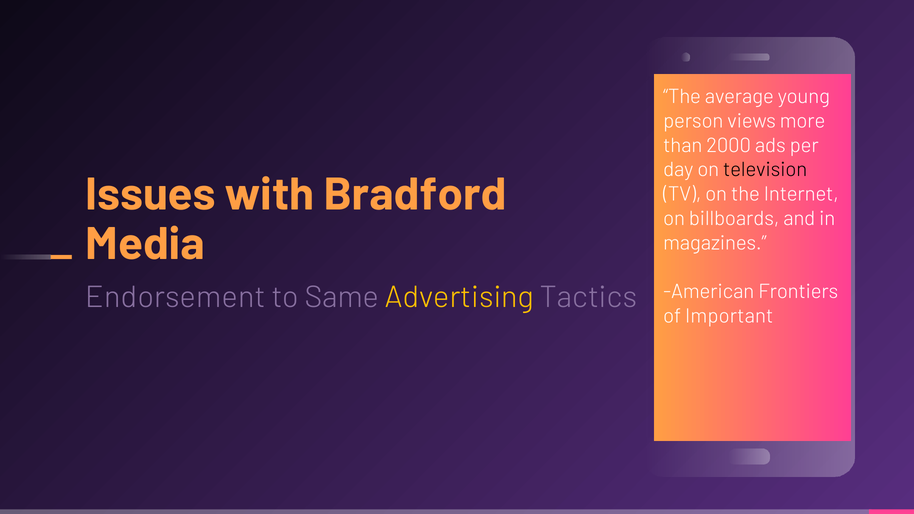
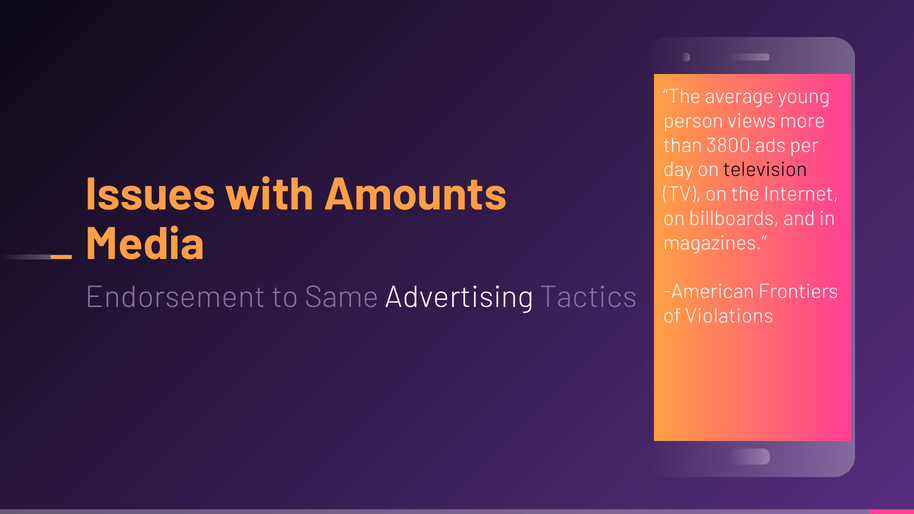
2000: 2000 -> 3800 (728, 145)
Bradford: Bradford -> Amounts (415, 195)
Advertising colour: yellow -> white (459, 297)
Important: Important -> Violations (729, 316)
